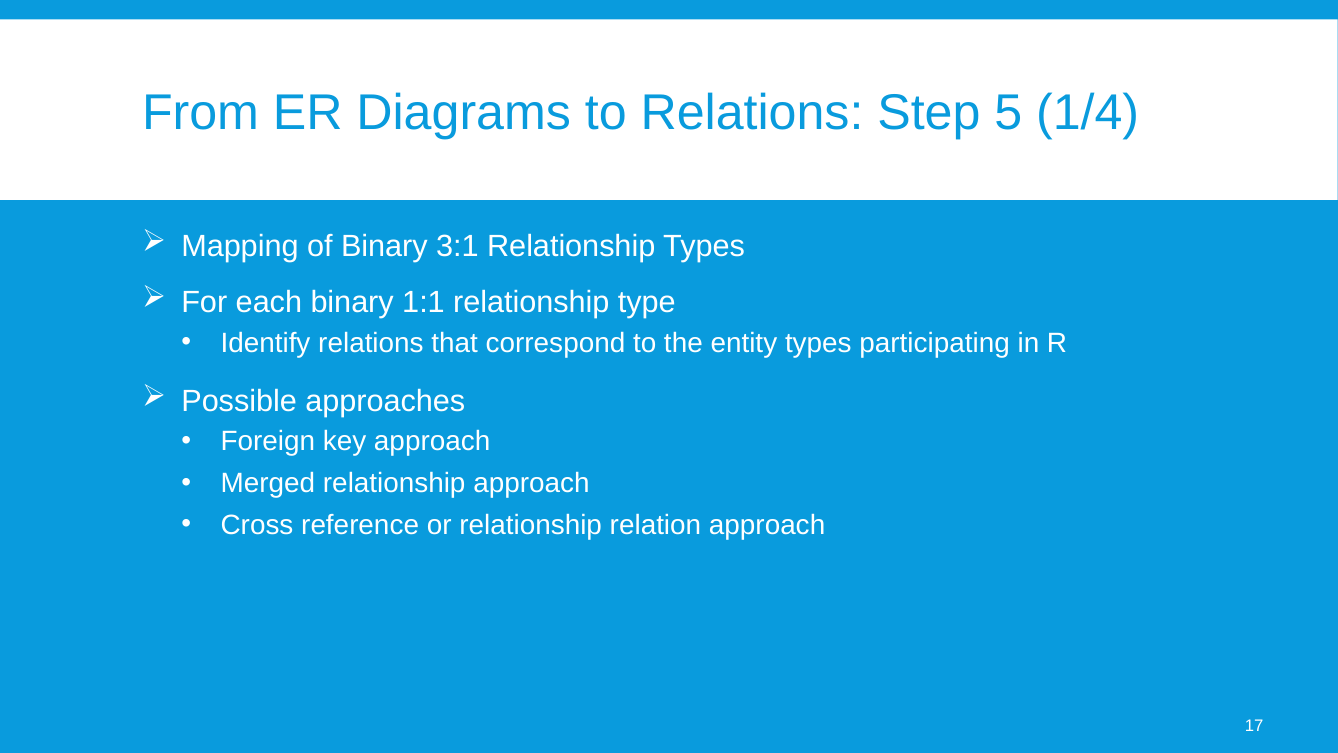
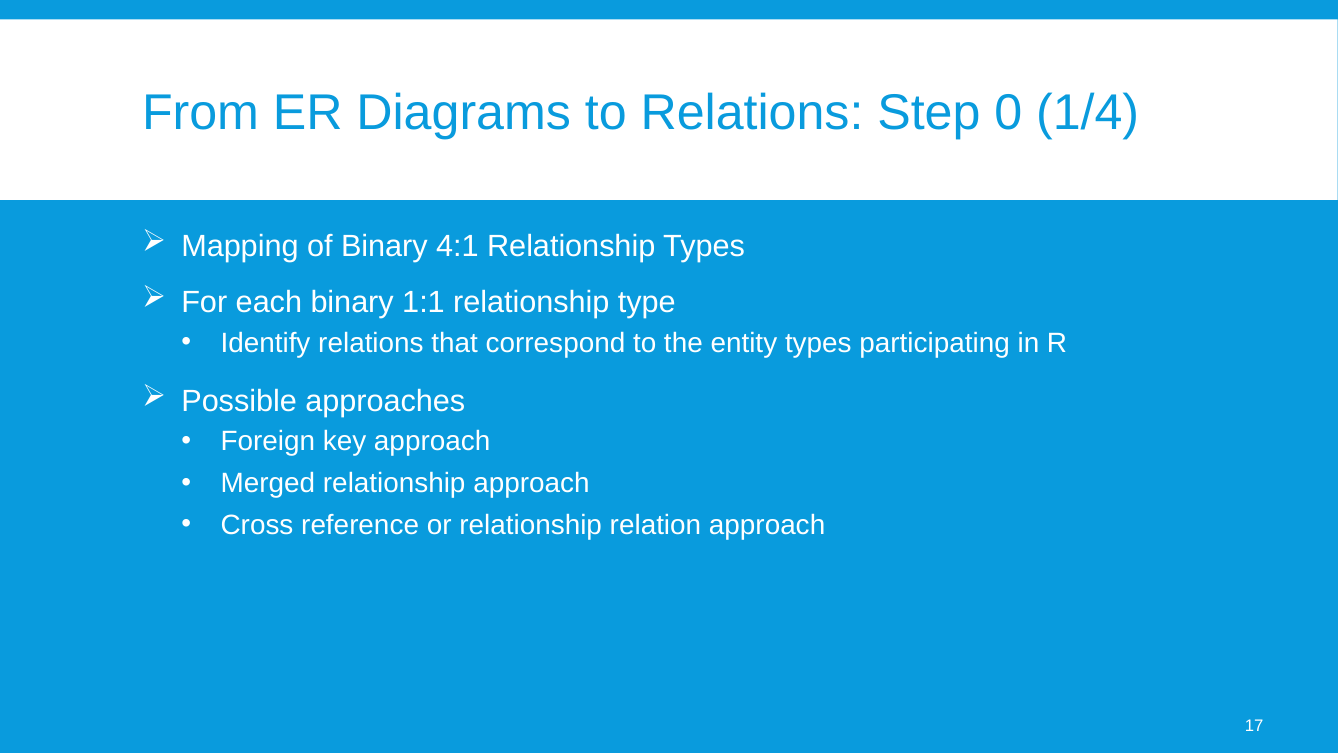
5: 5 -> 0 (1008, 113)
3:1: 3:1 -> 4:1 (457, 246)
